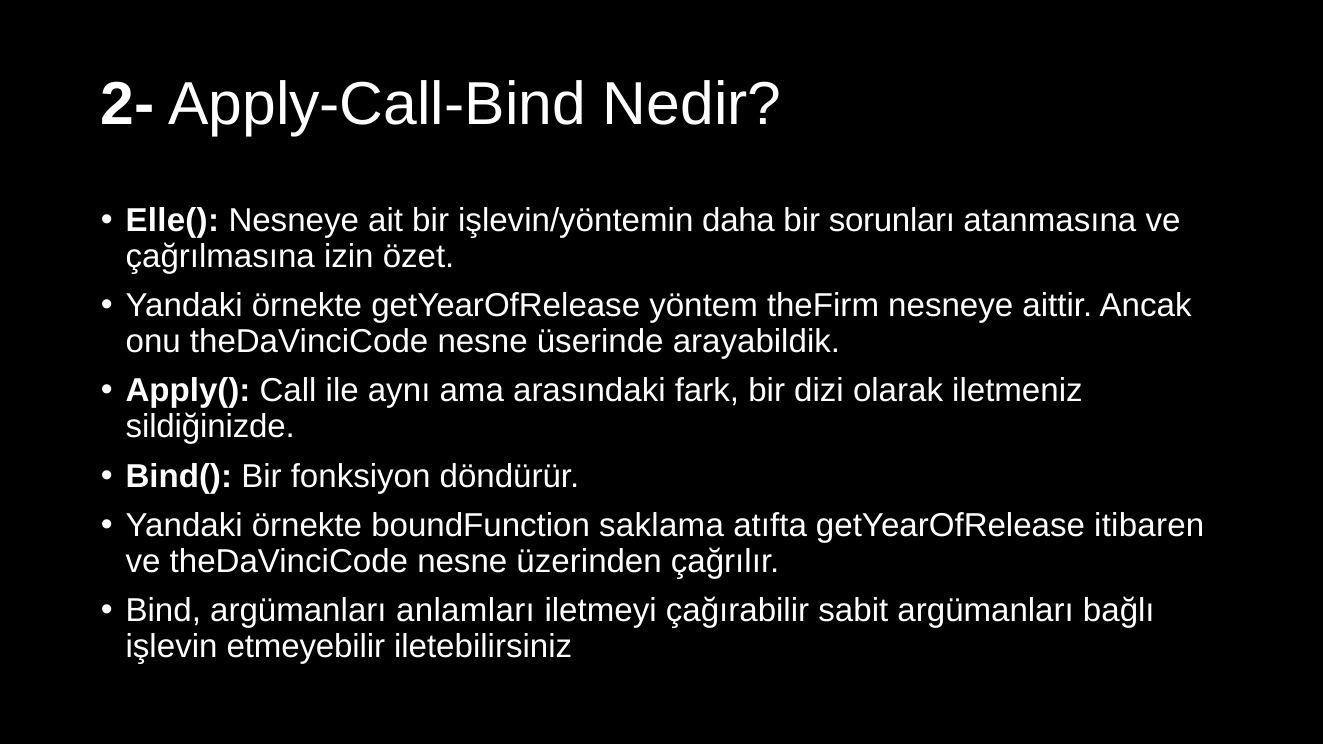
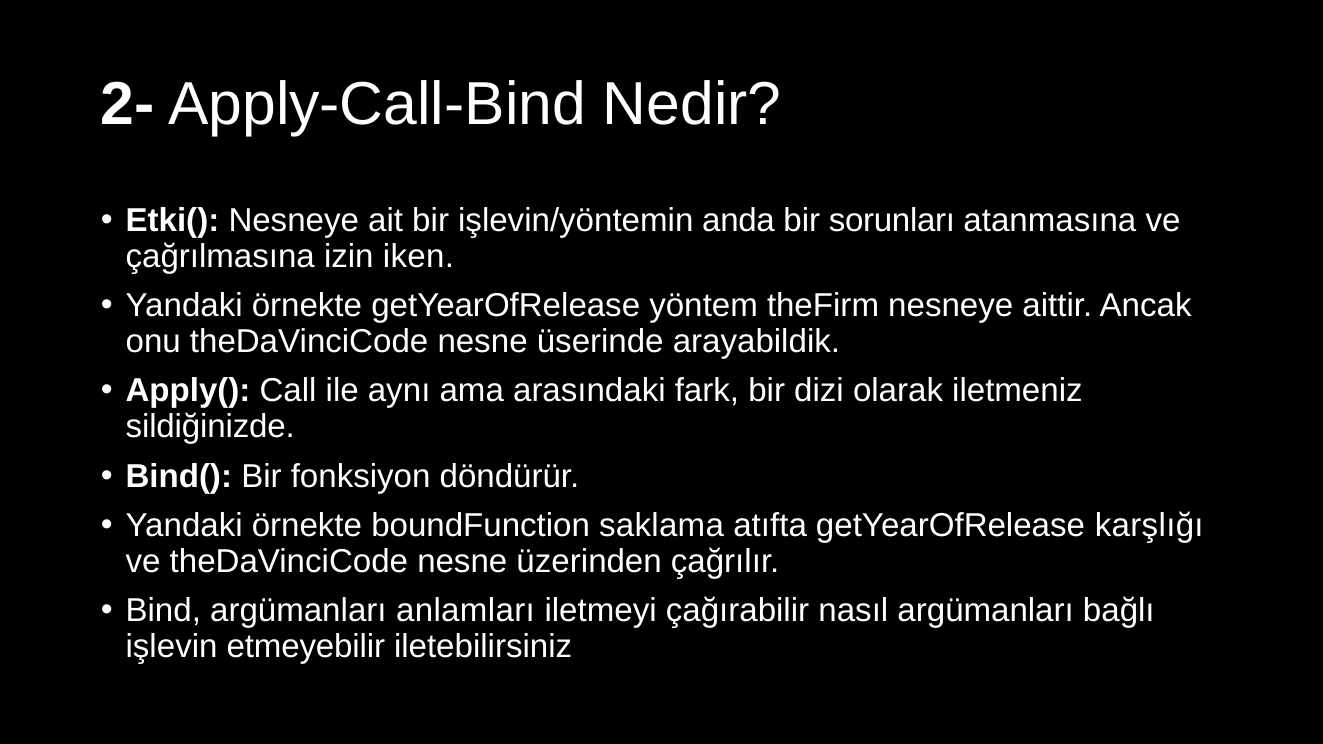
Elle(: Elle( -> Etki( (172, 221)
daha: daha -> anda (738, 221)
özet: özet -> iken (418, 256)
itibaren: itibaren -> karşlığı (1149, 526)
sabit: sabit -> nasıl (853, 611)
